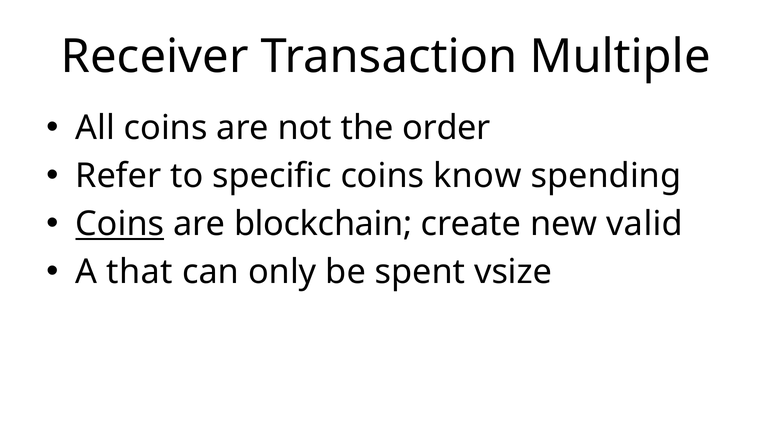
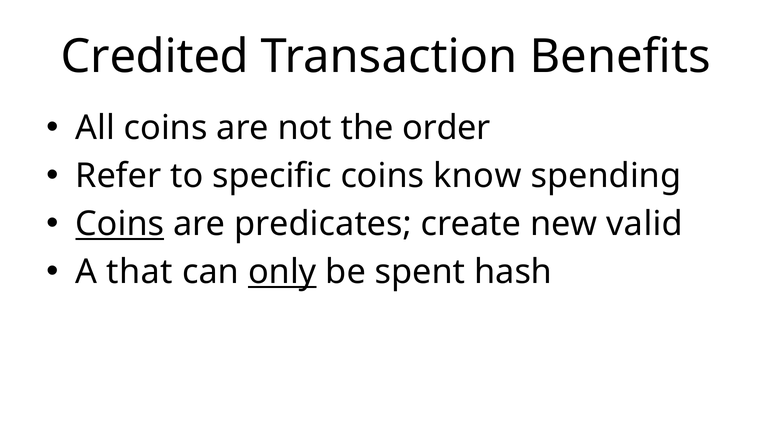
Receiver: Receiver -> Credited (155, 57)
Multiple: Multiple -> Benefits (620, 57)
blockchain: blockchain -> predicates (323, 224)
only underline: none -> present (282, 272)
vsize: vsize -> hash (513, 272)
